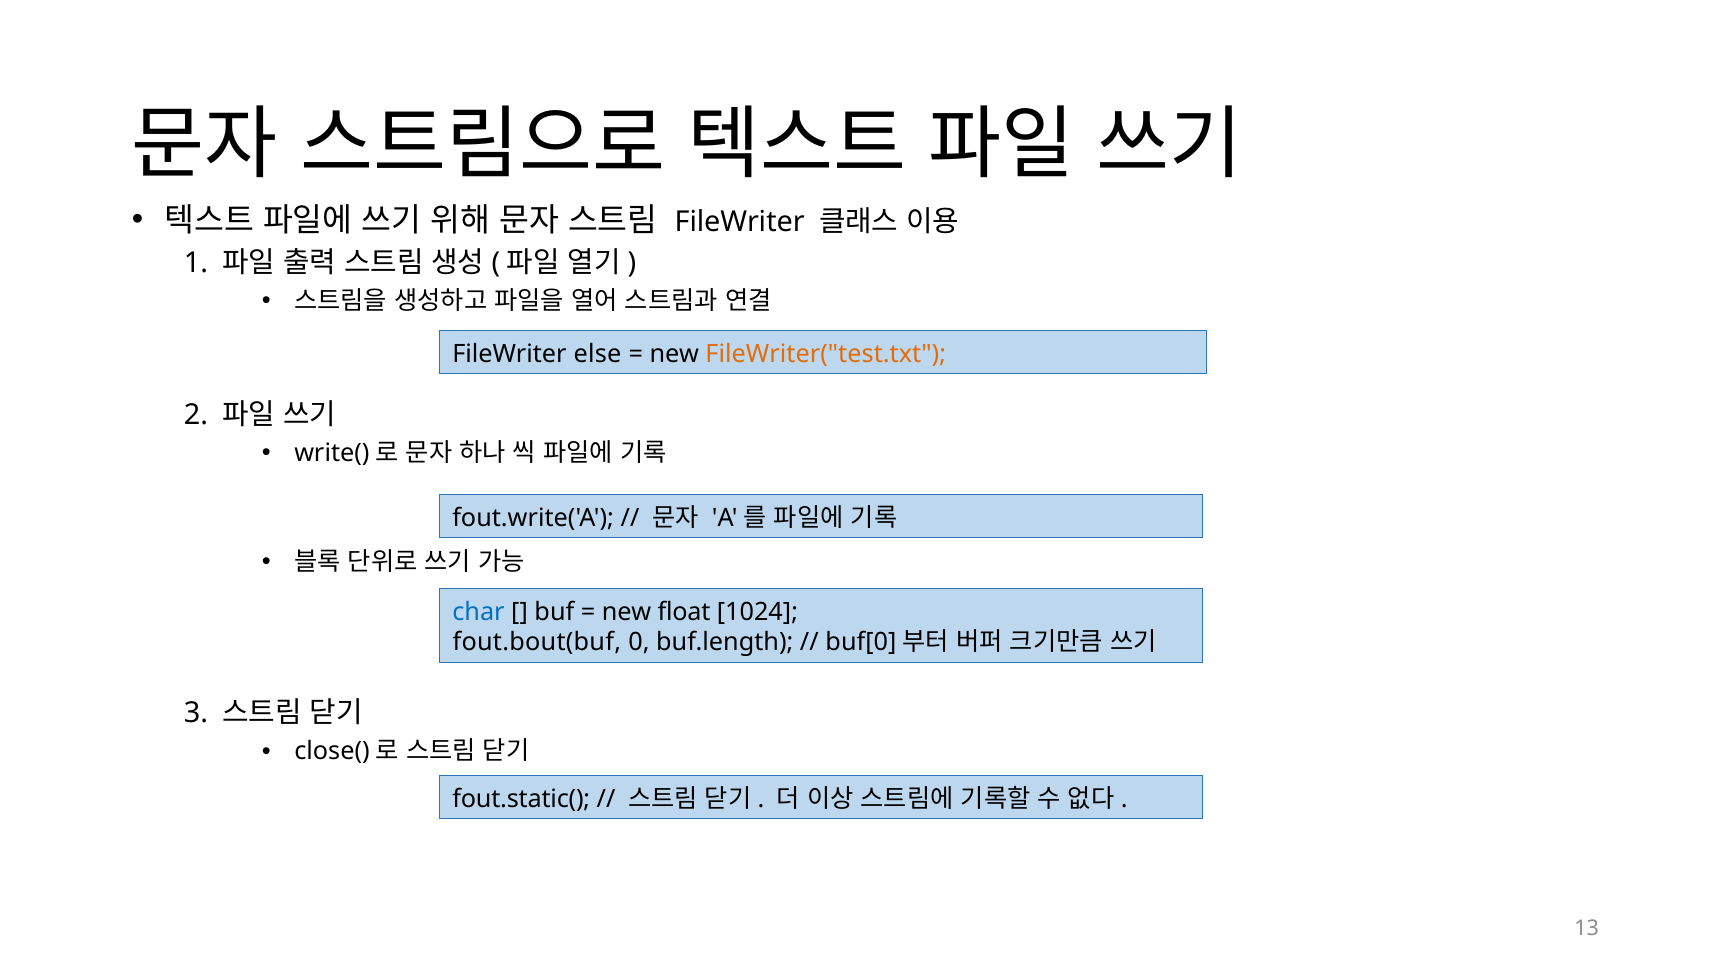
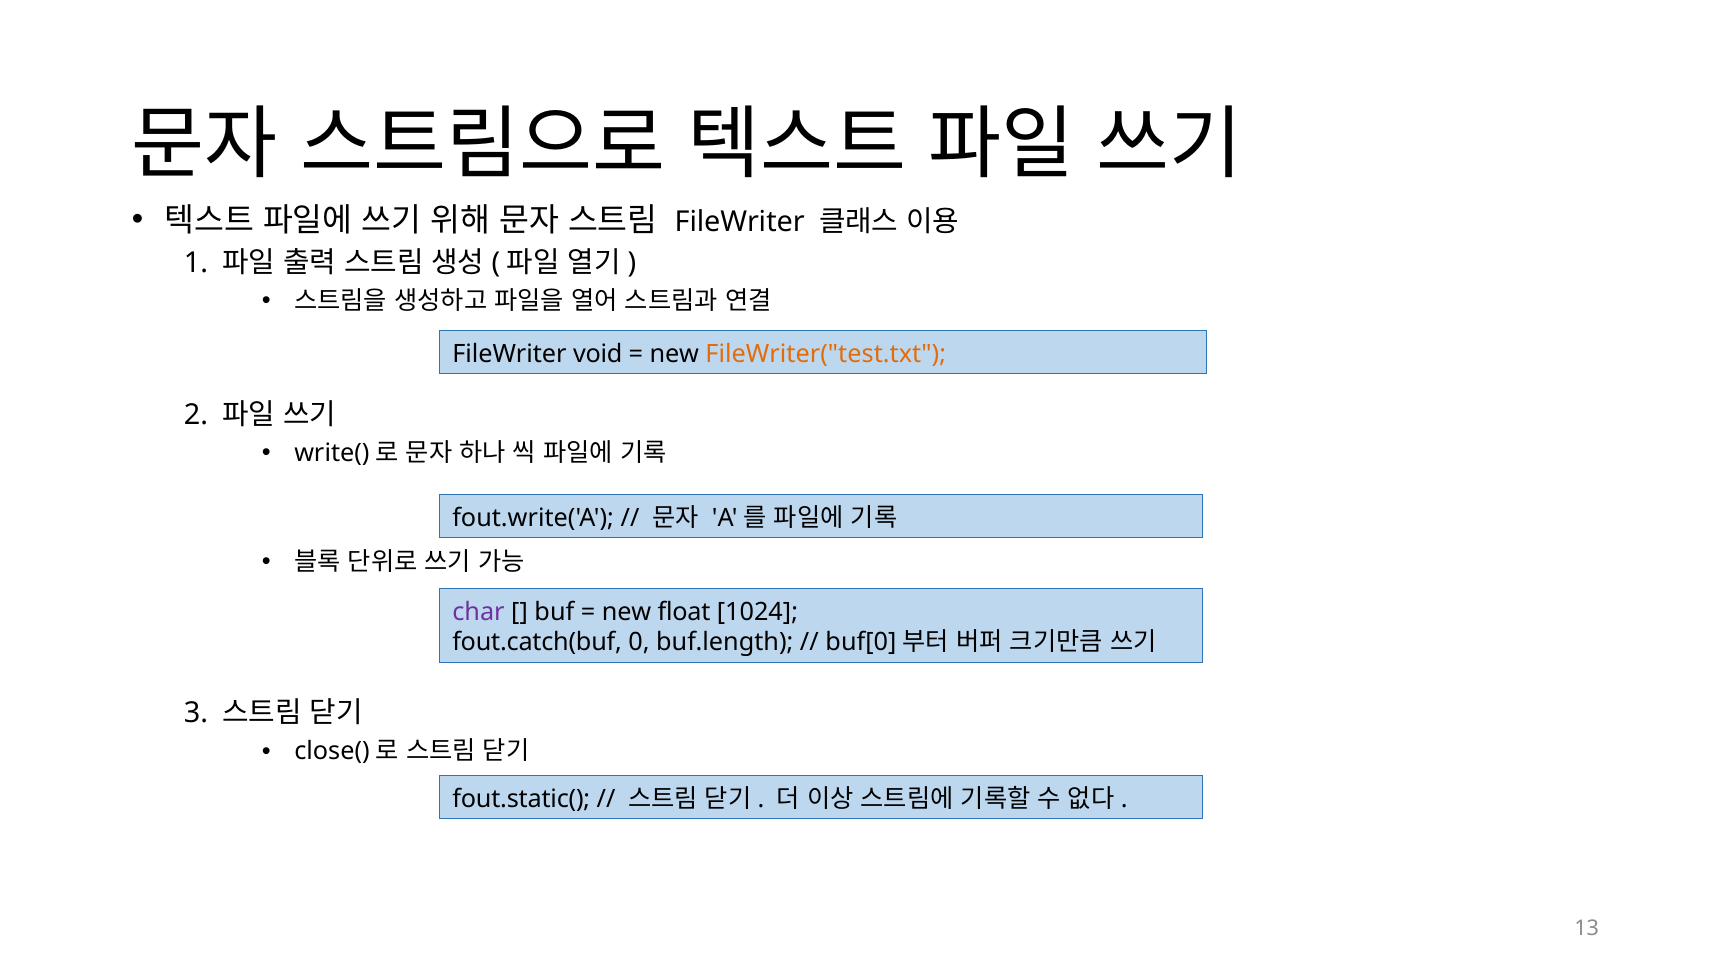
else: else -> void (598, 354)
char colour: blue -> purple (478, 612)
fout.bout(buf: fout.bout(buf -> fout.catch(buf (537, 642)
